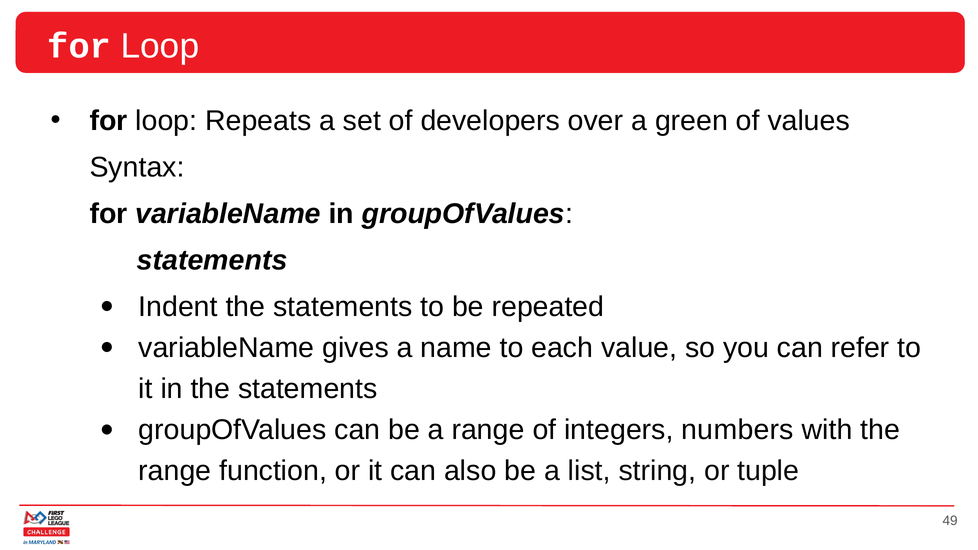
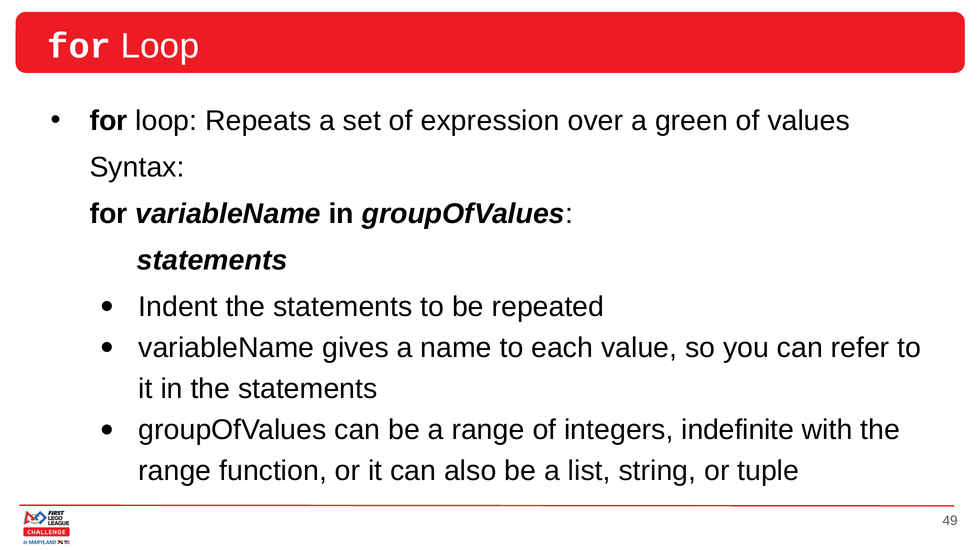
developers: developers -> expression (490, 121)
numbers: numbers -> indefinite (738, 430)
